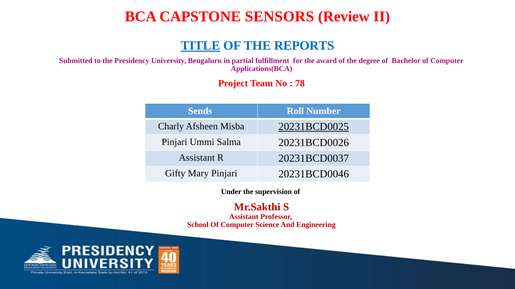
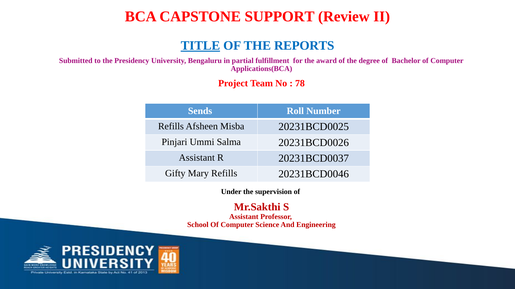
SENSORS: SENSORS -> SUPPORT (280, 17)
Charly: Charly -> Refills (171, 126)
20231BCD0025 underline: present -> none (314, 127)
Mary Pinjari: Pinjari -> Refills (224, 174)
